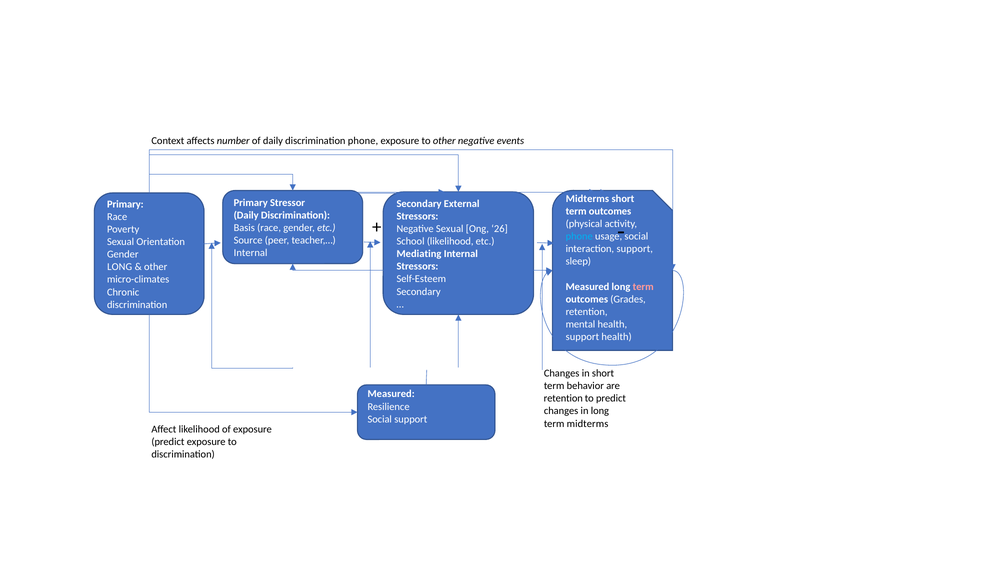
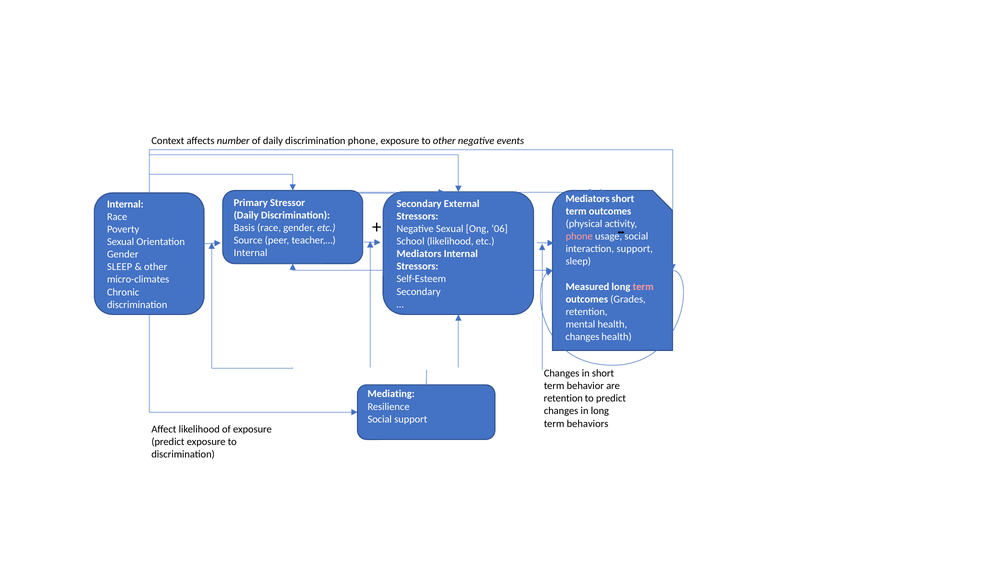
Midterms: Midterms -> Mediators (588, 199)
Primary: Primary -> Internal (125, 204)
26: 26 -> 06 (500, 229)
phone colour: light blue -> pink (579, 236)
Mediating: Mediating -> Mediators (419, 254)
LONG: LONG -> SLEEP (120, 267)
support: support -> changes (582, 337)
Measured: Measured -> Mediating (391, 394)
term midterms: midterms -> behaviors (588, 423)
